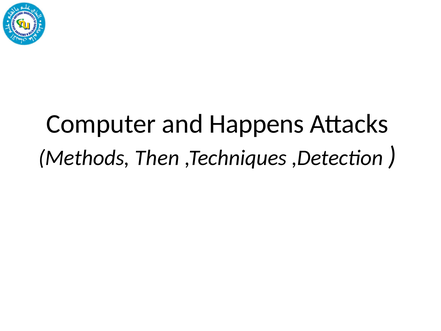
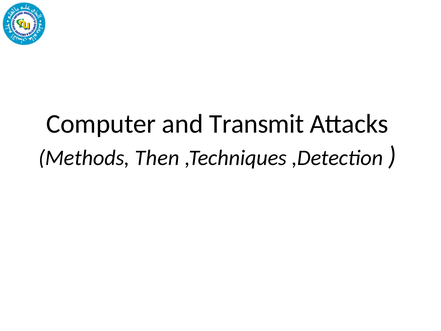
Happens: Happens -> Transmit (257, 124)
